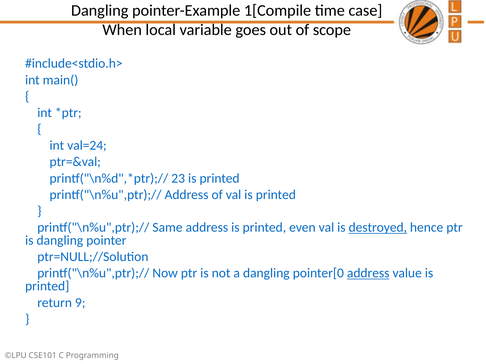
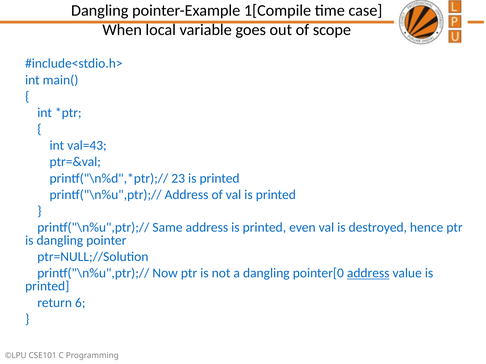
val=24: val=24 -> val=43 (87, 146)
destroyed underline: present -> none (378, 228)
9: 9 -> 6 (80, 303)
